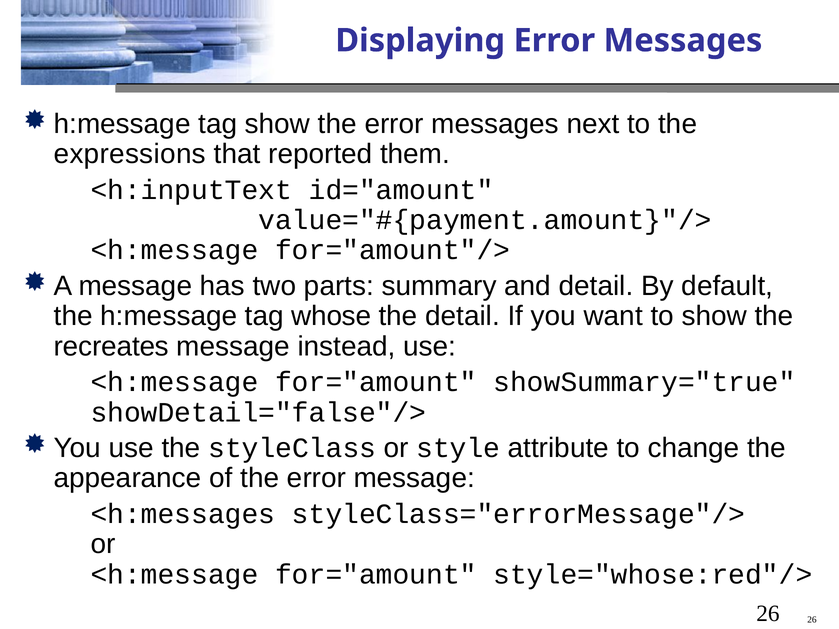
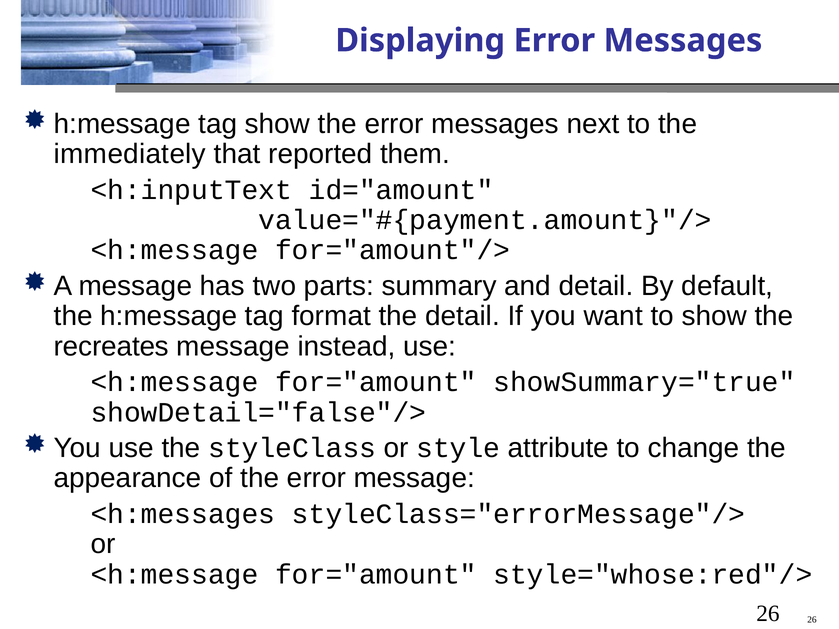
expressions: expressions -> immediately (130, 154)
whose: whose -> format (331, 316)
